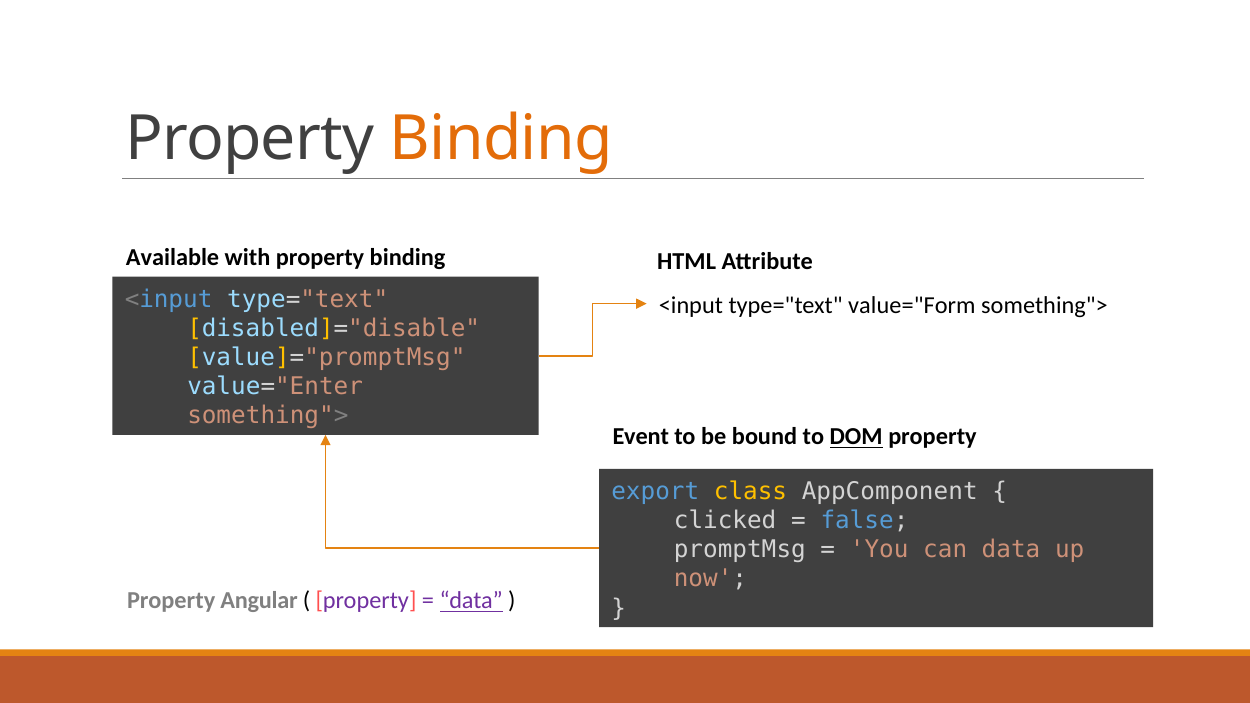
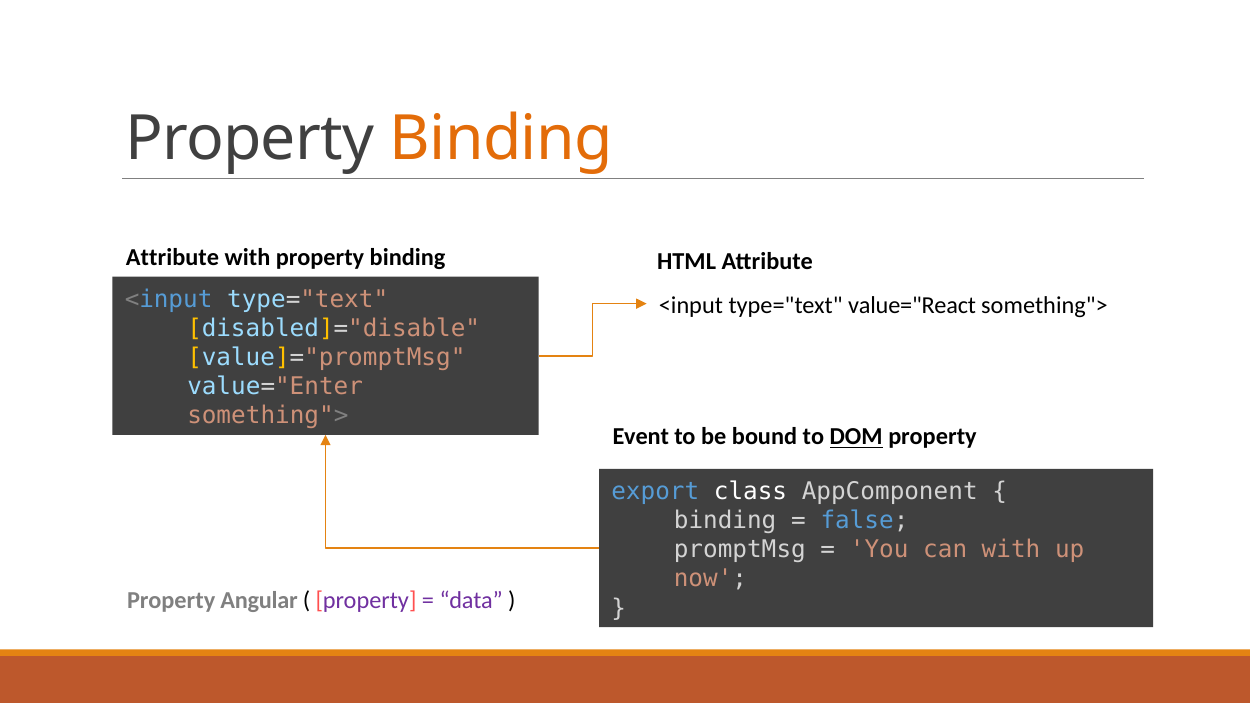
Available: Available -> Attribute (173, 257)
value="Form: value="Form -> value="React (912, 305)
class colour: yellow -> white (750, 492)
clicked: clicked -> binding (725, 521)
can data: data -> with (1011, 550)
data underline: present -> none (471, 601)
